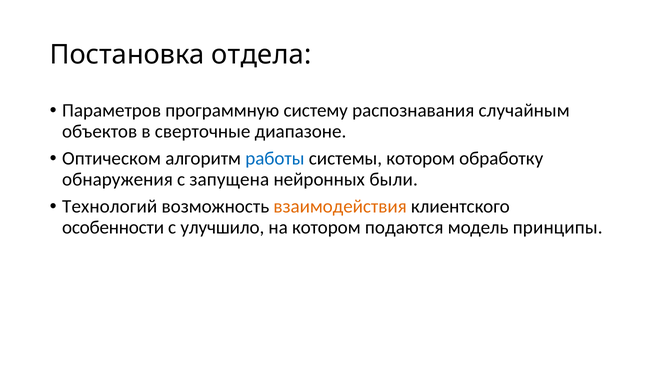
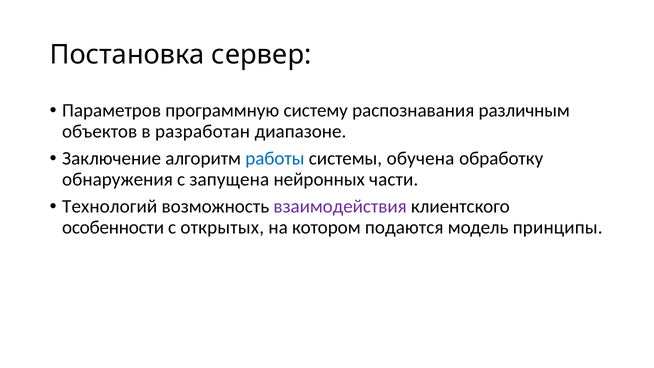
отдела: отдела -> сервер (261, 55)
случайным: случайным -> различным (524, 111)
сверточные: сверточные -> разработан (203, 131)
Оптическом: Оптическом -> Заключение (112, 159)
системы котором: котором -> обучена (421, 159)
были: были -> части (394, 179)
взаимодействия colour: orange -> purple (340, 207)
улучшило: улучшило -> открытых (222, 227)
